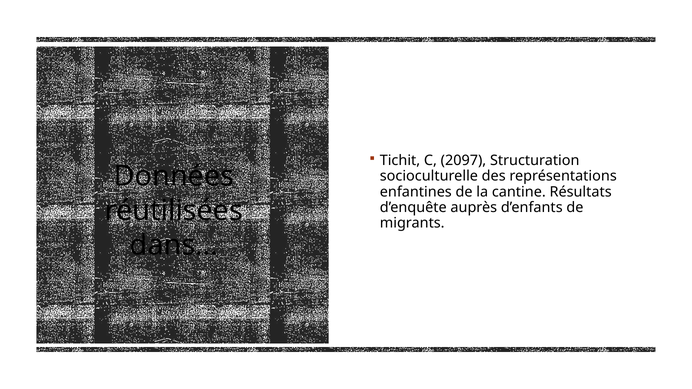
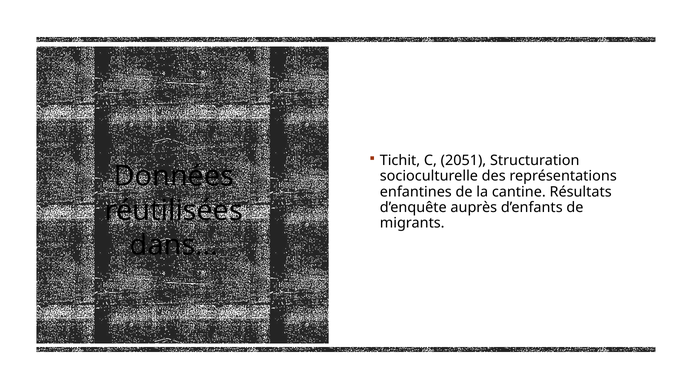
2097: 2097 -> 2051 (463, 161)
